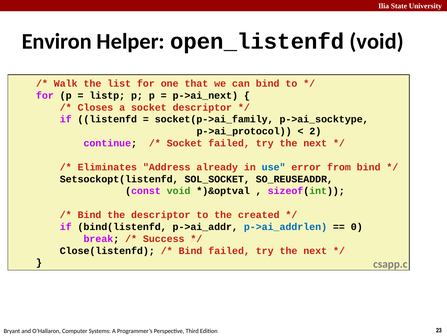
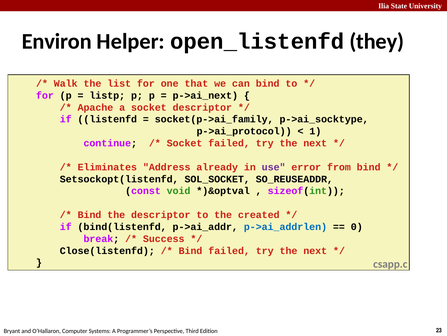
open_listenfd void: void -> they (377, 41)
Closes: Closes -> Apache (95, 107)
2: 2 -> 1 (315, 131)
use colour: blue -> purple (274, 167)
